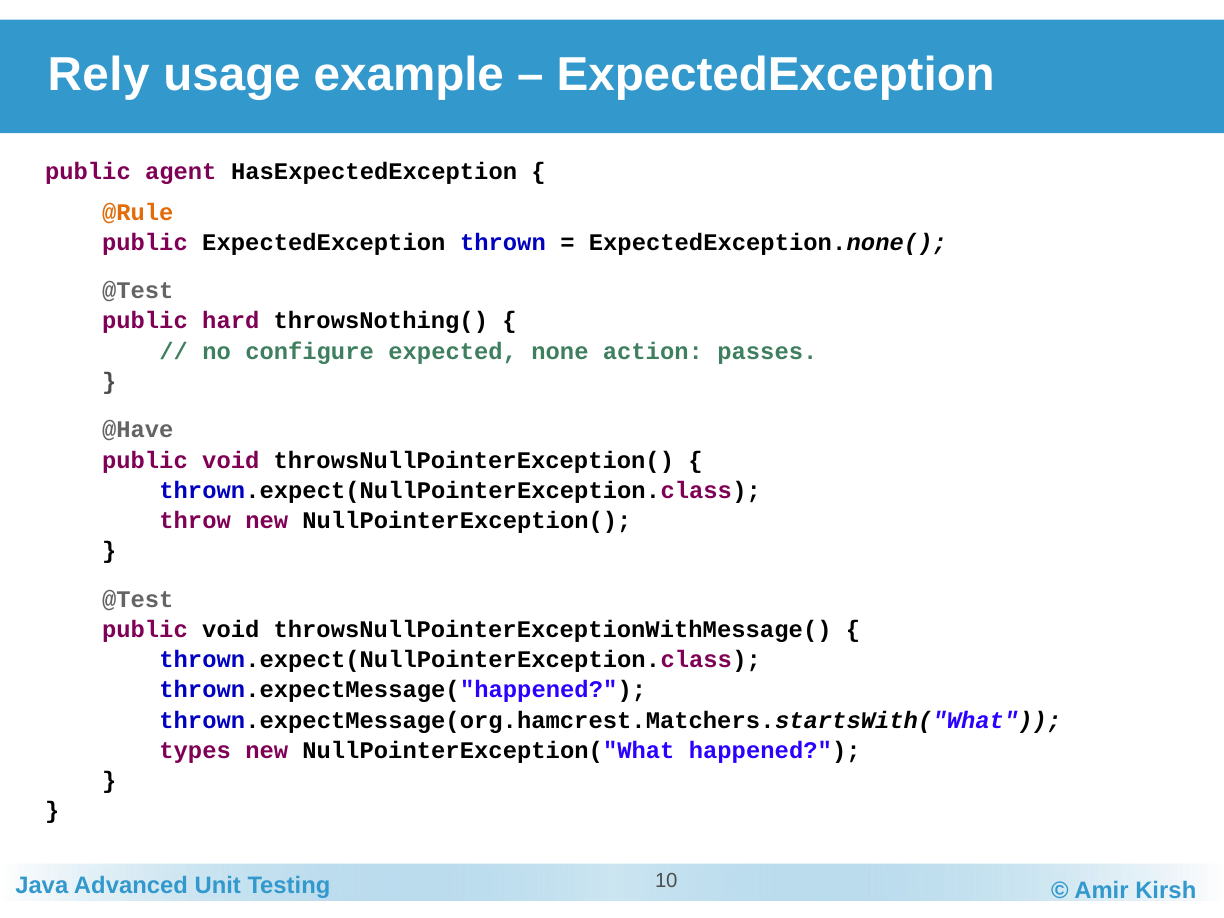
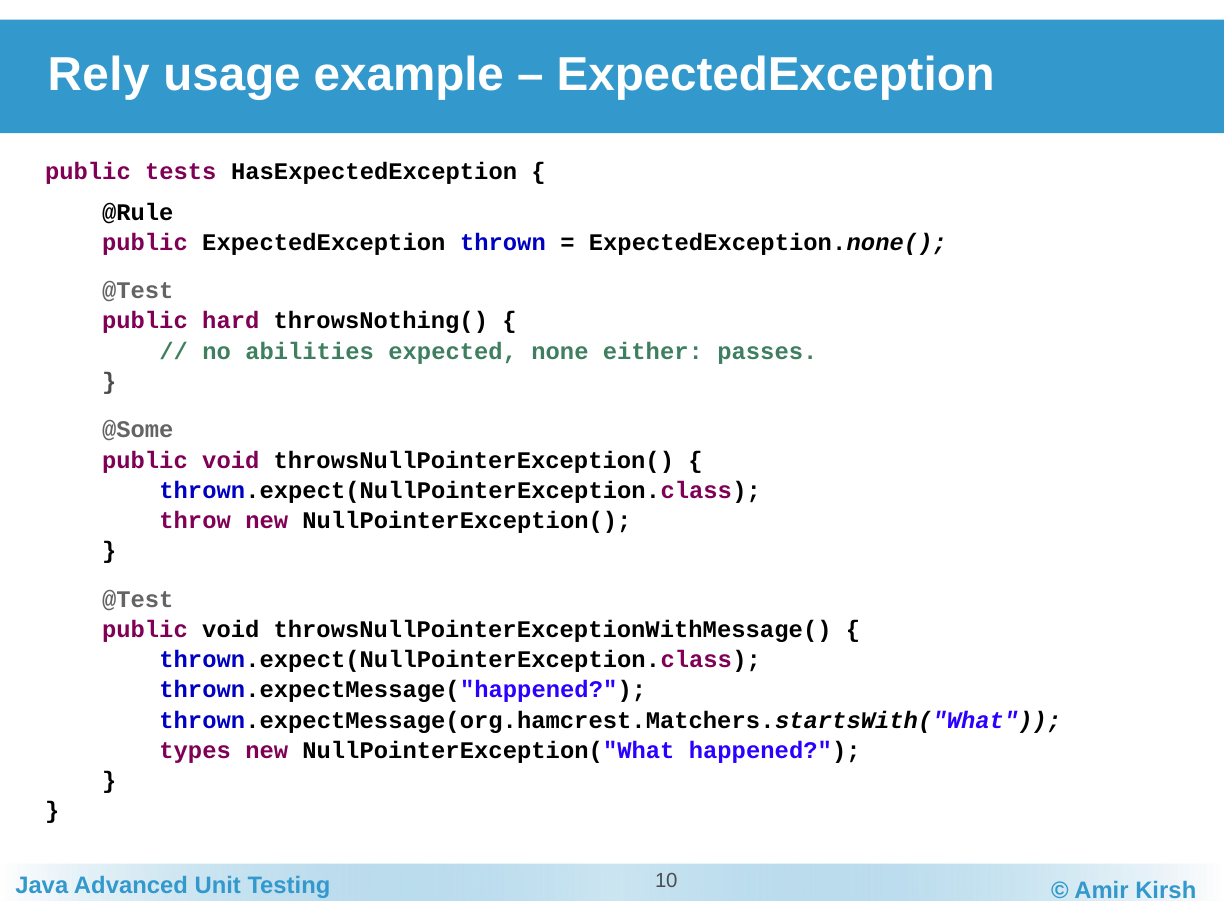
agent: agent -> tests (181, 172)
@Rule colour: orange -> black (138, 212)
configure: configure -> abilities (310, 351)
action: action -> either (653, 351)
@Have: @Have -> @Some (138, 430)
